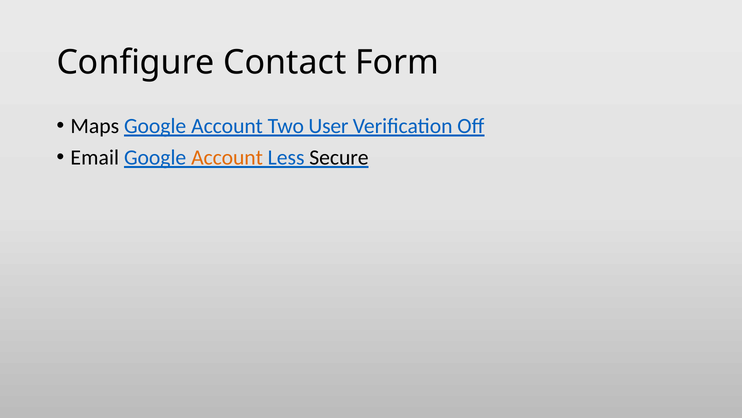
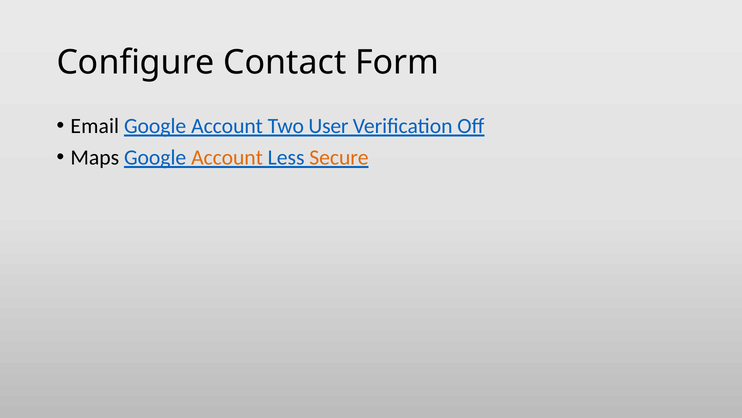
Maps: Maps -> Email (95, 126)
Email: Email -> Maps (95, 157)
Secure colour: black -> orange (339, 157)
